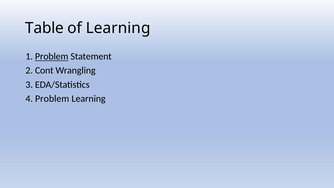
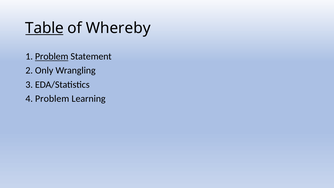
Table underline: none -> present (44, 28)
of Learning: Learning -> Whereby (118, 28)
Cont: Cont -> Only (44, 70)
